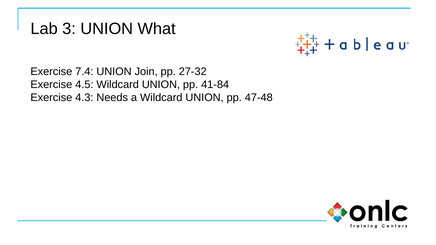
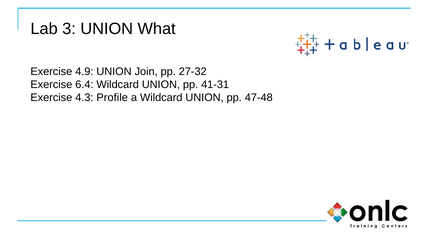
7.4: 7.4 -> 4.9 (84, 72)
4.5: 4.5 -> 6.4 (84, 85)
41-84: 41-84 -> 41-31 (215, 85)
Needs: Needs -> Profile (112, 98)
